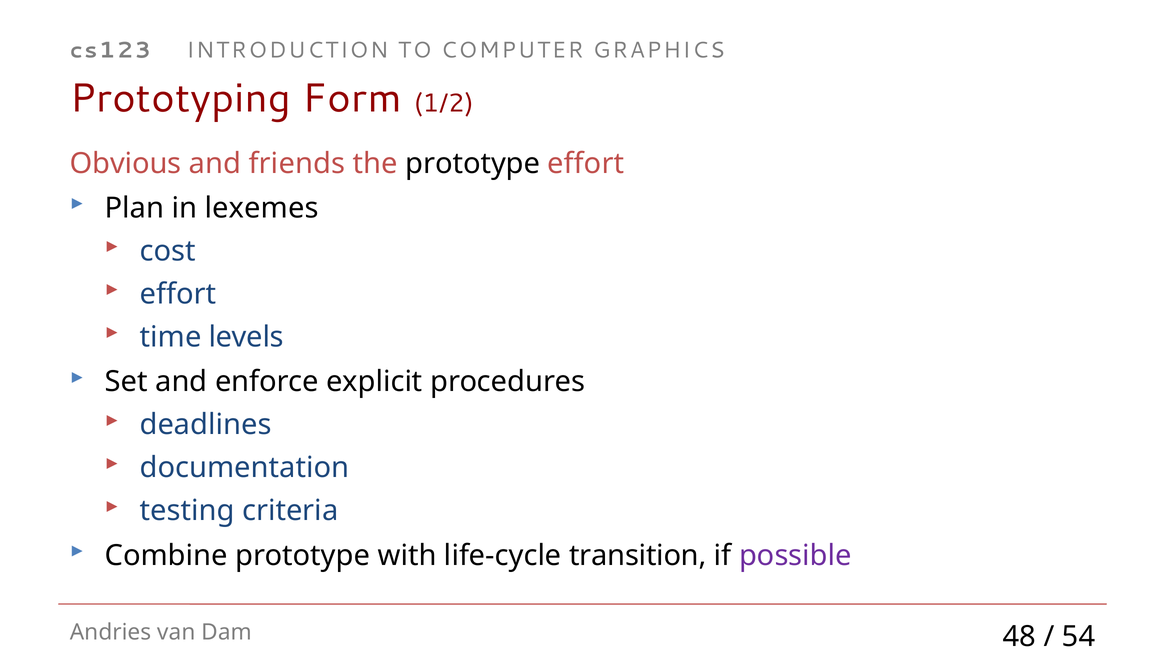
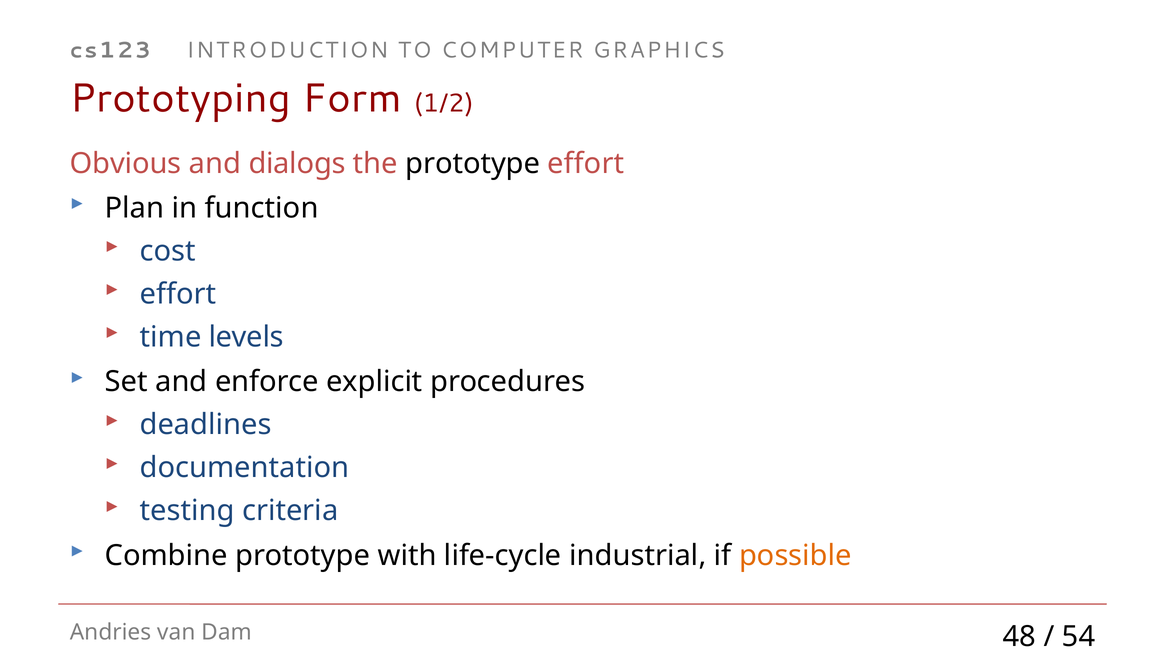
friends: friends -> dialogs (297, 164)
lexemes: lexemes -> function (262, 208)
transition: transition -> industrial (638, 556)
possible colour: purple -> orange (795, 556)
